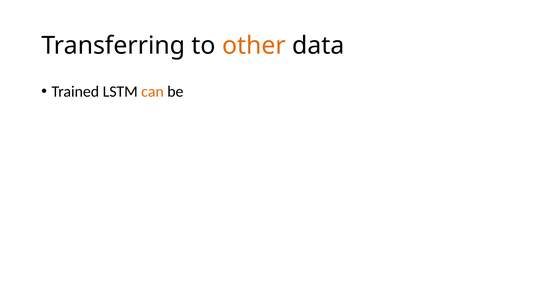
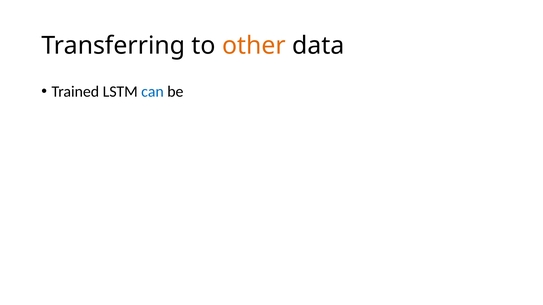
can colour: orange -> blue (152, 92)
